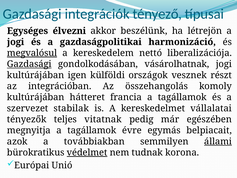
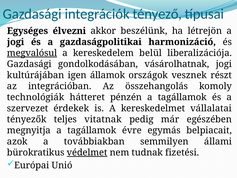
nettó: nettó -> belül (151, 53)
Gazdasági underline: present -> none (29, 64)
külföldi: külföldi -> államok (108, 75)
kultúrájában: kultúrájában -> technológiák (36, 97)
francia: francia -> pénzén (126, 97)
stabilak: stabilak -> érdekek (71, 108)
állami underline: present -> none (218, 141)
korona: korona -> fizetési (182, 152)
